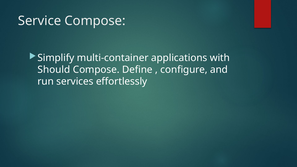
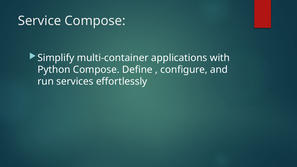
Should: Should -> Python (54, 70)
